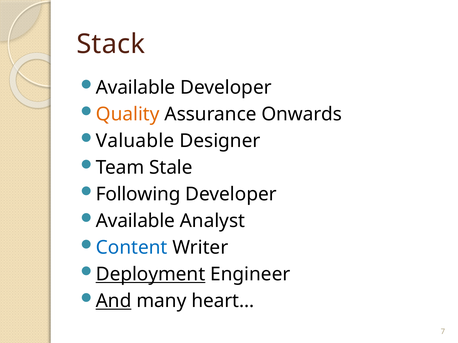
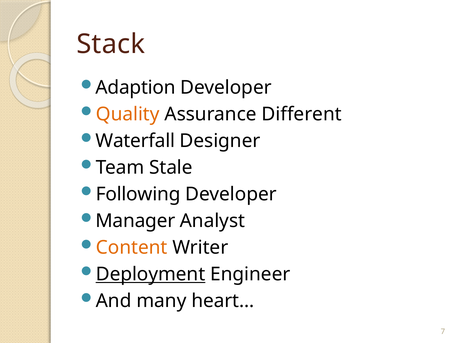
Available: Available -> Adaption (136, 88)
Onwards: Onwards -> Different (302, 114)
Valuable: Valuable -> Waterfall (135, 141)
Available: Available -> Manager (135, 221)
Content colour: blue -> orange (132, 248)
And underline: present -> none (114, 301)
